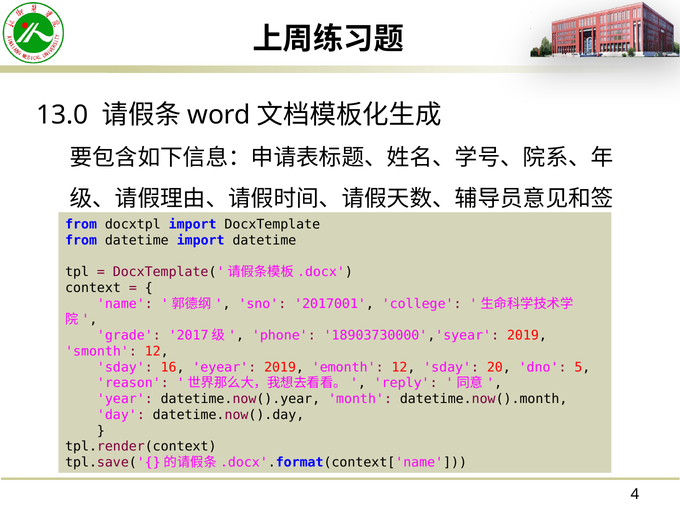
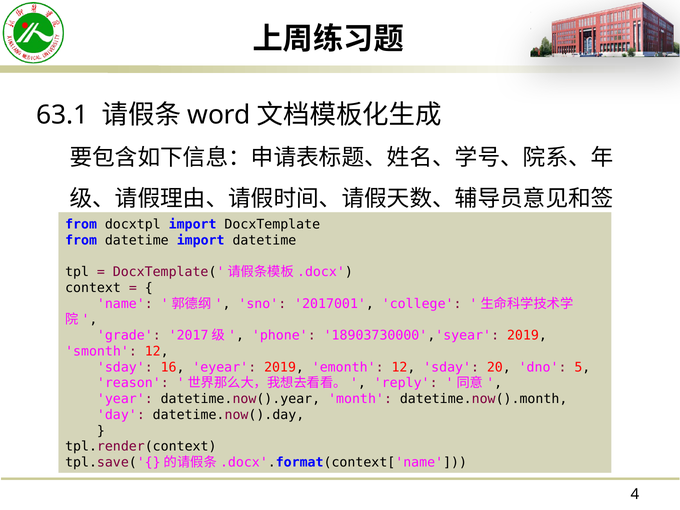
13.0: 13.0 -> 63.1 (62, 115)
